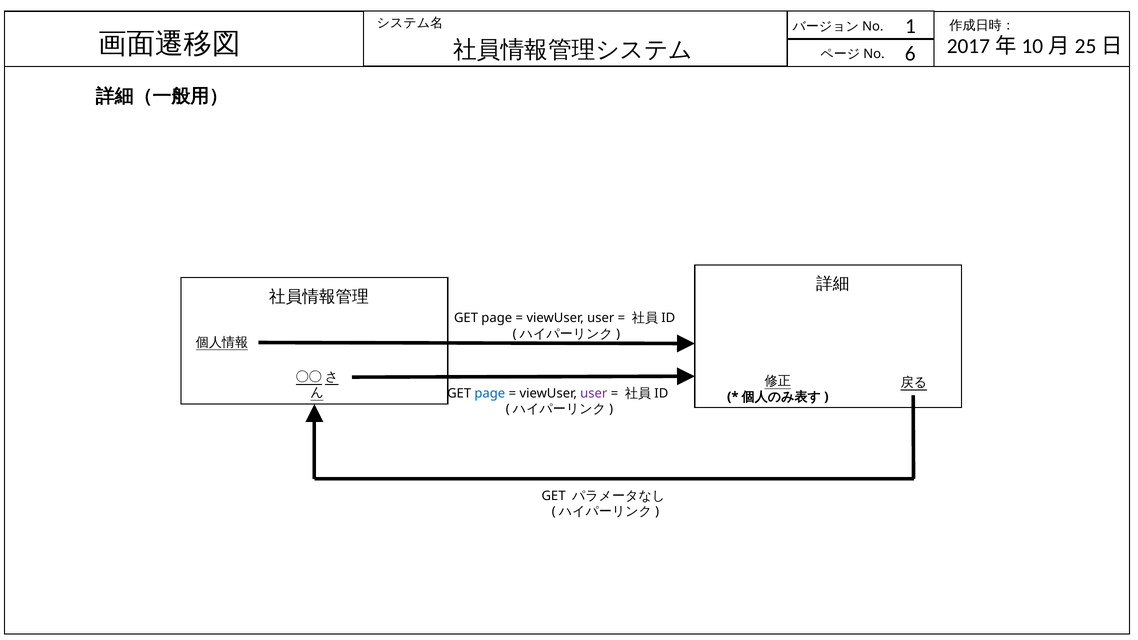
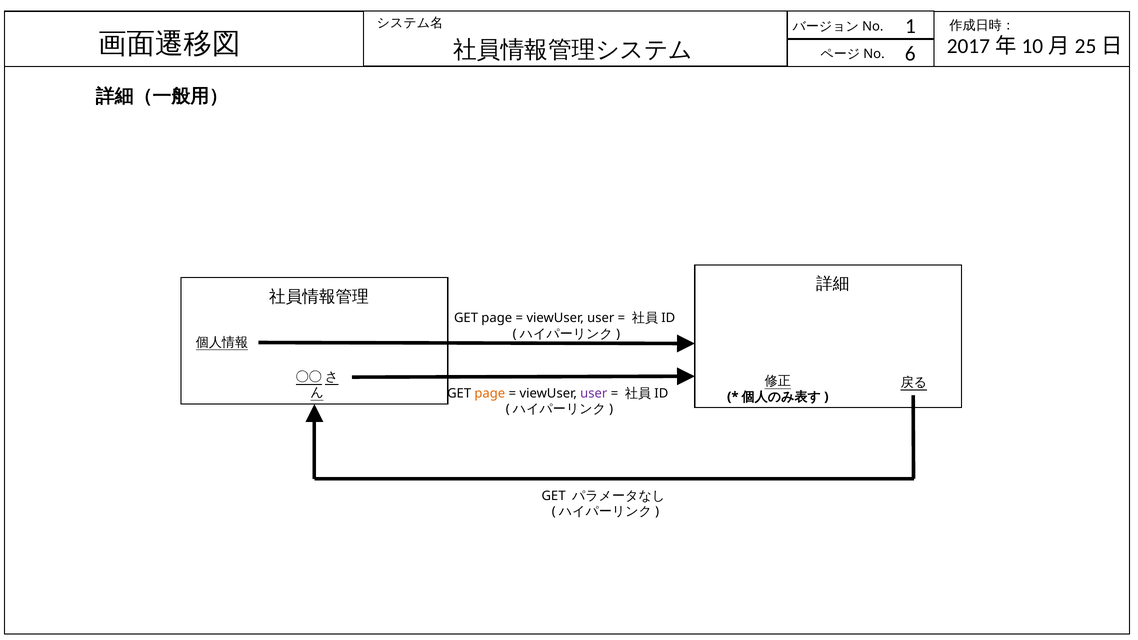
page colour: blue -> orange (490, 393)
